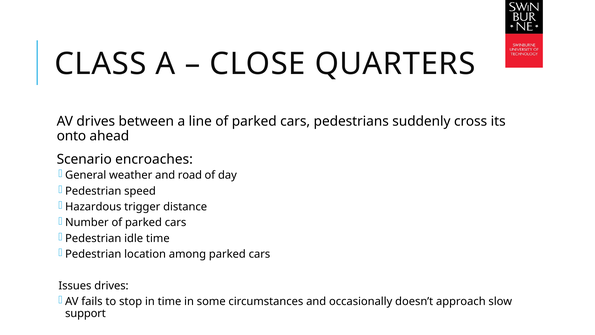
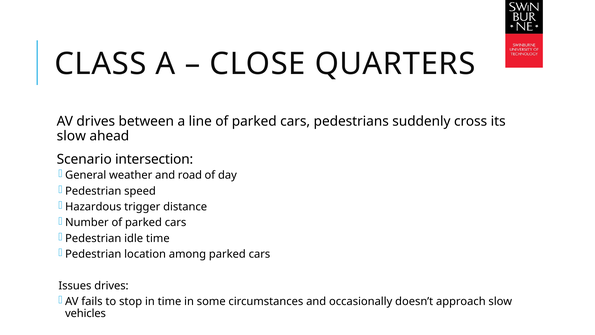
onto: onto -> slow (71, 136)
encroaches: encroaches -> intersection (154, 159)
support: support -> vehicles (86, 313)
